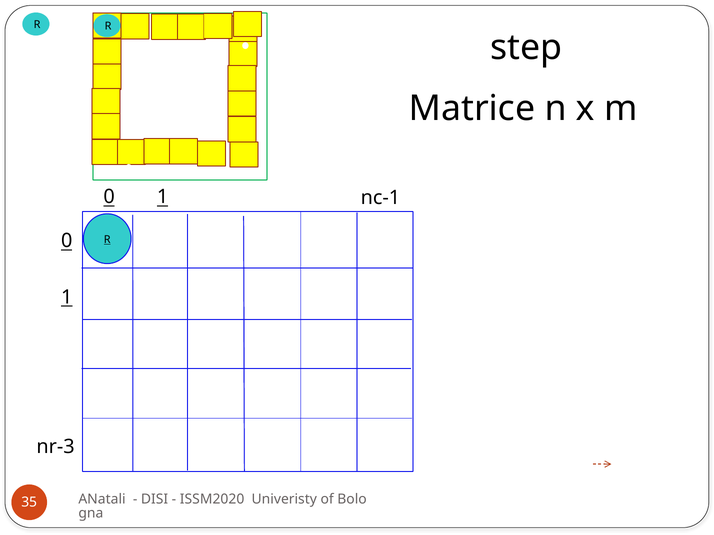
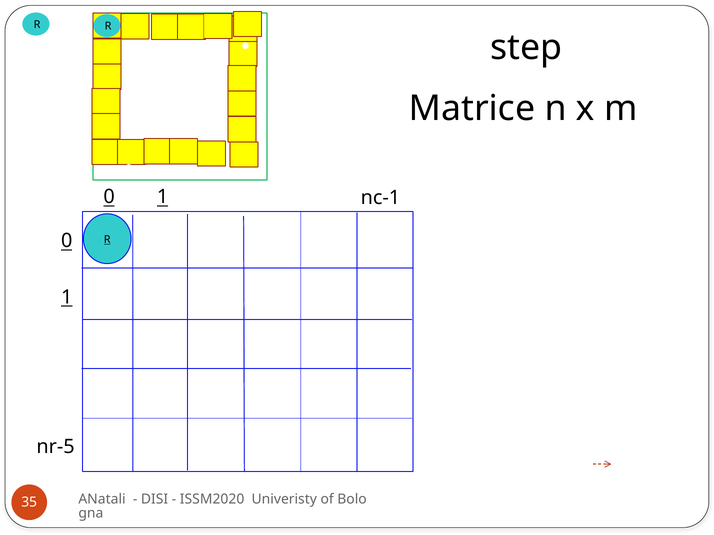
nr-3: nr-3 -> nr-5 (56, 447)
